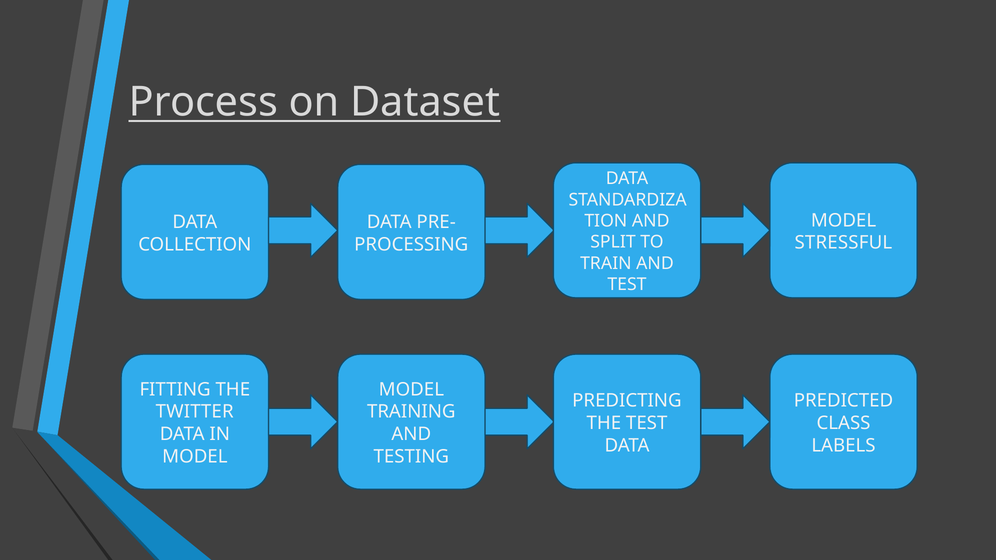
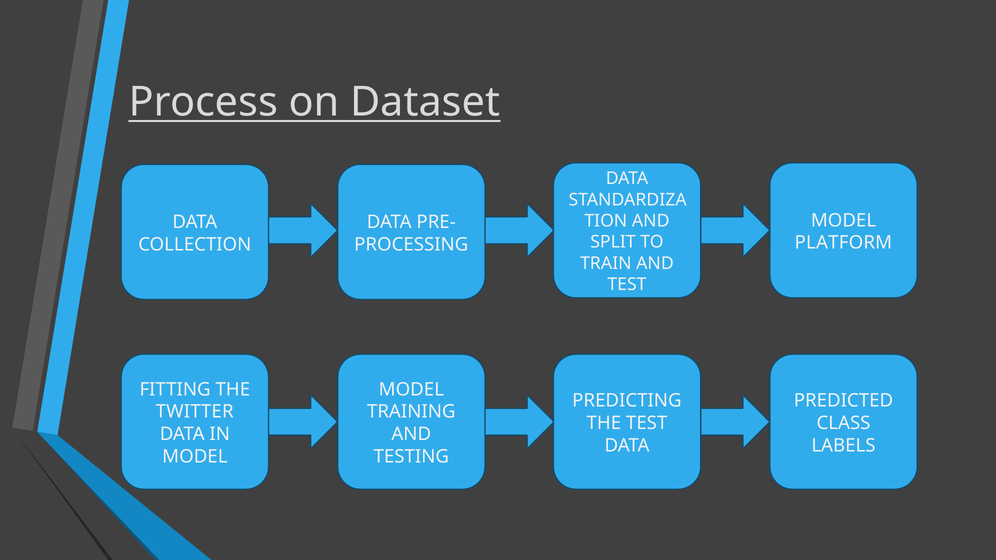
STRESSFUL: STRESSFUL -> PLATFORM (843, 243)
